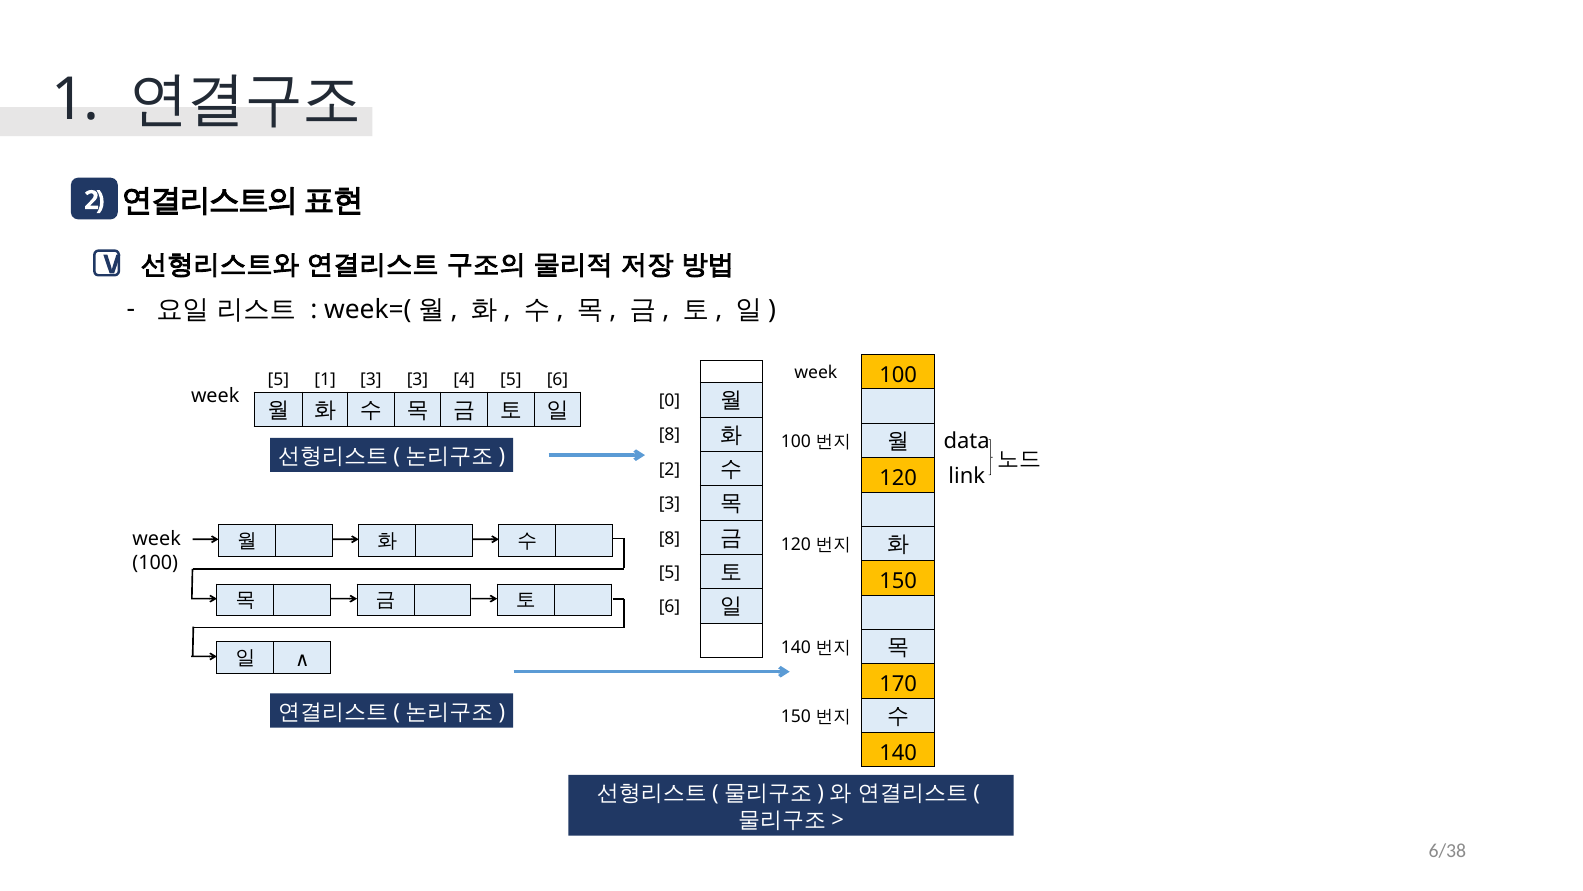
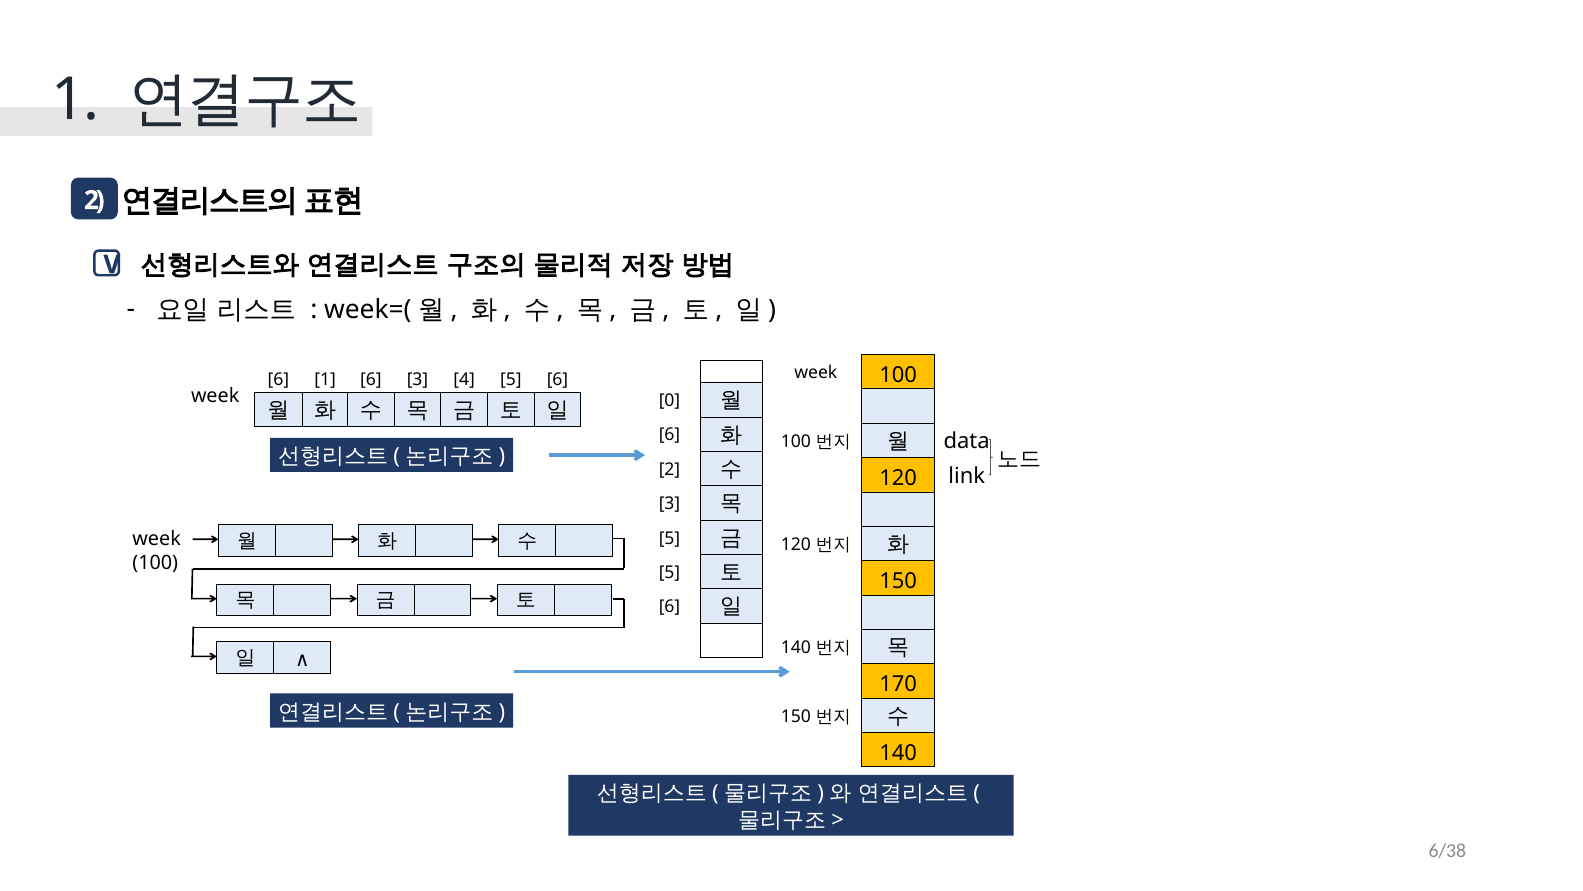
5: 5 -> 6 (278, 380)
1 3: 3 -> 6 (371, 380)
8: 8 -> 6 (670, 435)
8: 8 -> 5 (670, 538)
